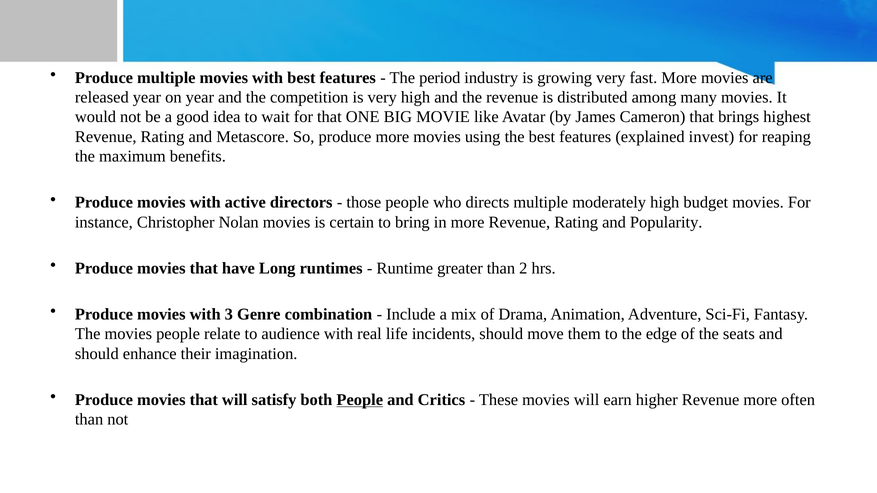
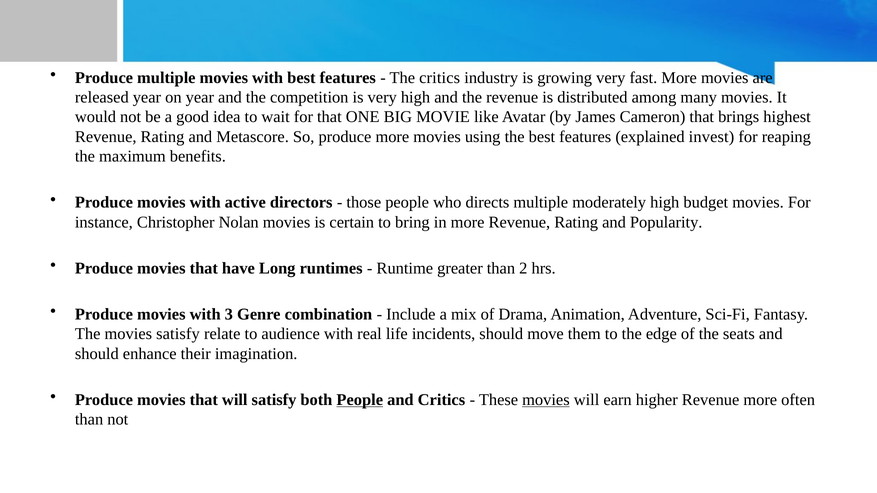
The period: period -> critics (440, 78)
movies people: people -> satisfy (178, 334)
movies underline: none -> present (546, 400)
